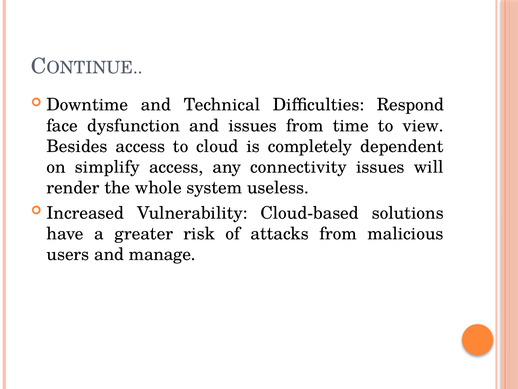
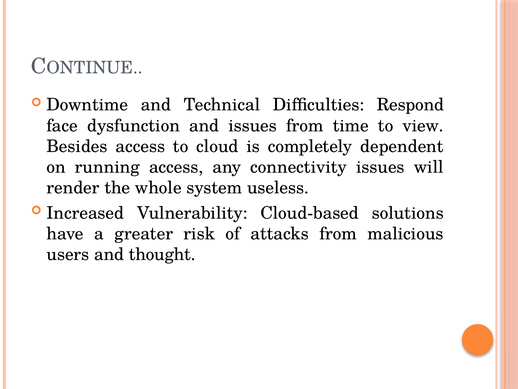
simplify: simplify -> running (107, 167)
manage: manage -> thought (162, 254)
